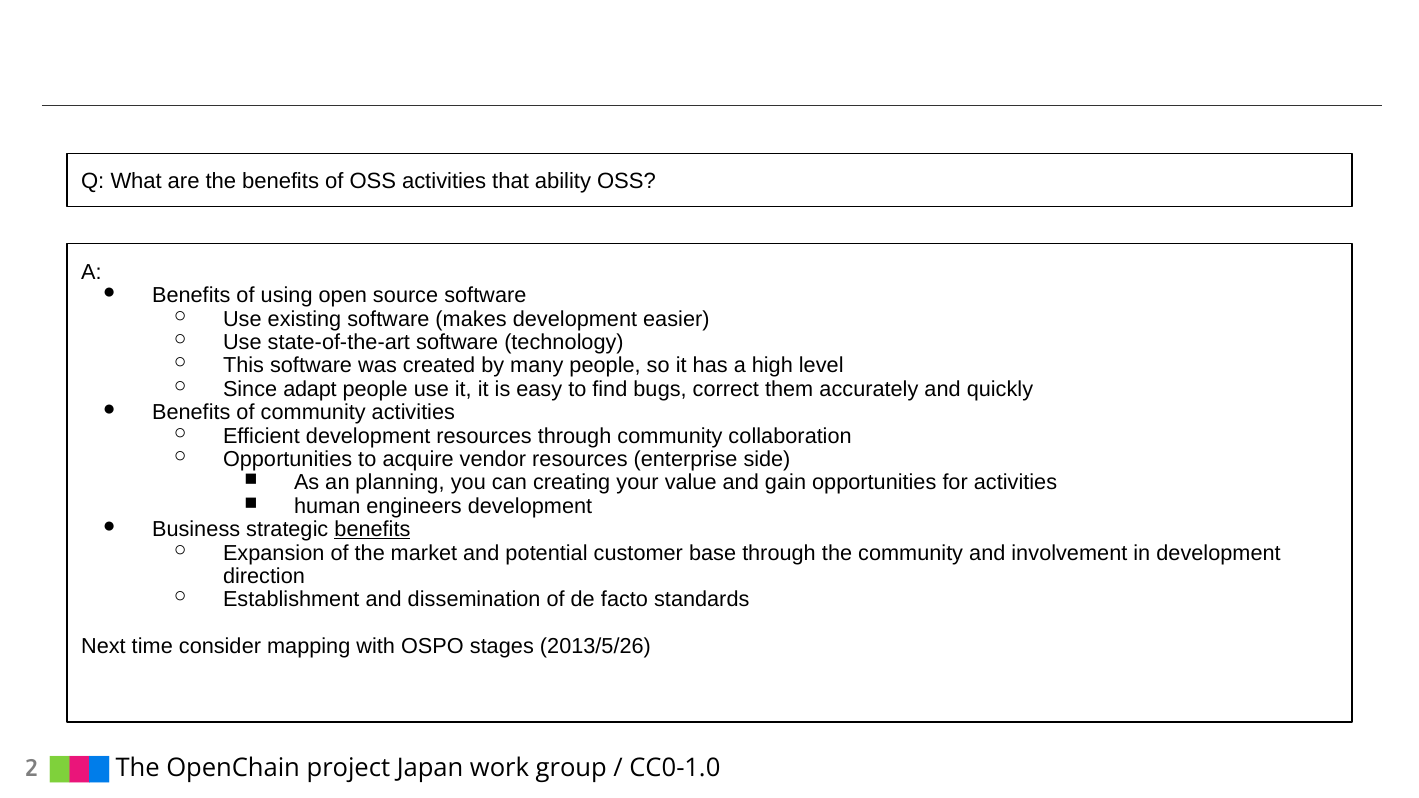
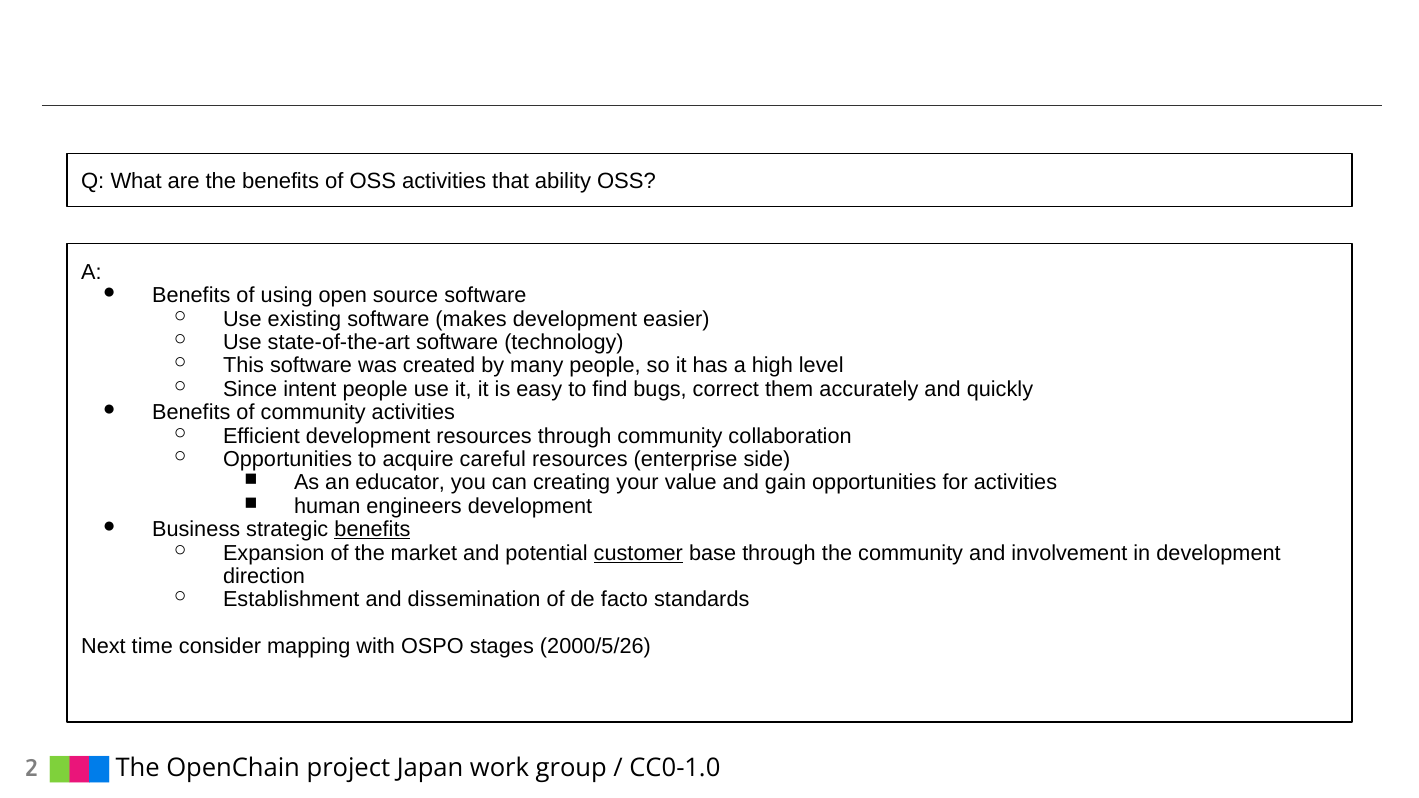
adapt: adapt -> intent (310, 389)
vendor: vendor -> careful (493, 459)
planning: planning -> educator (400, 483)
customer underline: none -> present (638, 553)
2013/5/26: 2013/5/26 -> 2000/5/26 (595, 647)
